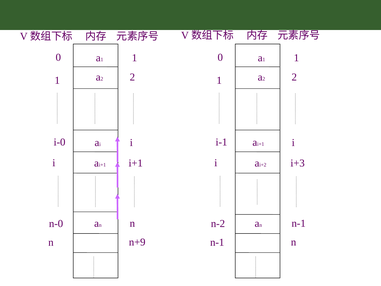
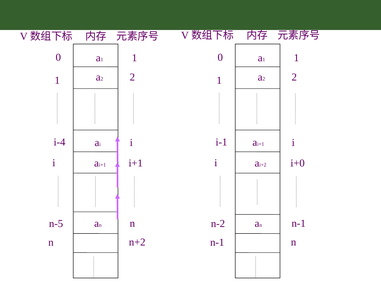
i-0: i-0 -> i-4 (60, 142)
i+3: i+3 -> i+0 (298, 163)
n-0: n-0 -> n-5 (56, 223)
n+9: n+9 -> n+2 (137, 242)
